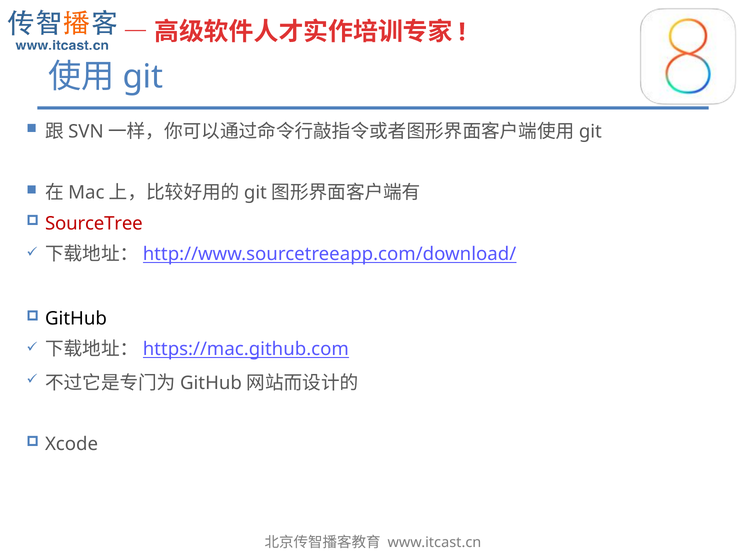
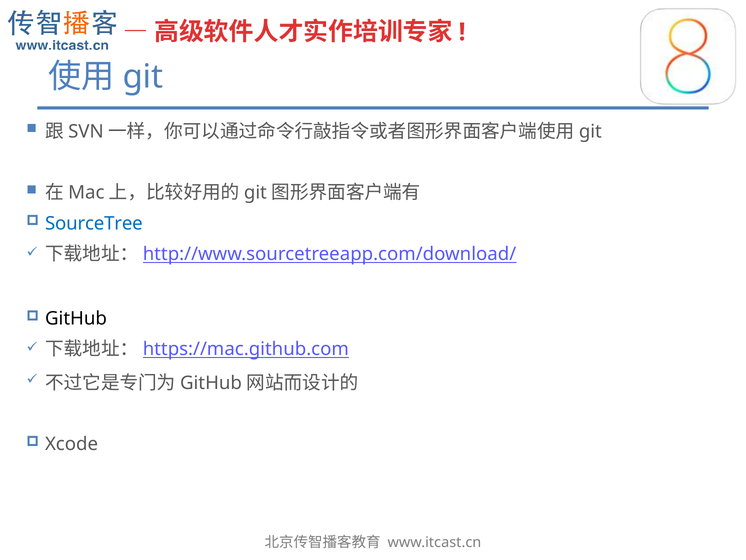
SourceTree colour: red -> blue (94, 223)
